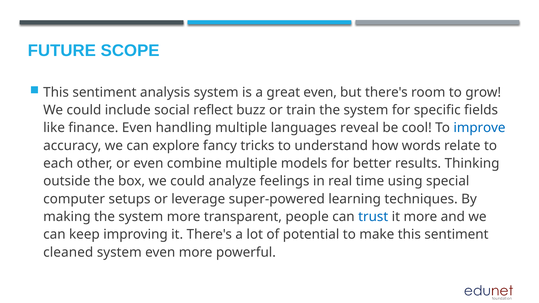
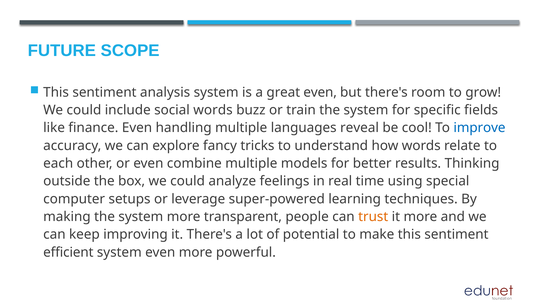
social reflect: reflect -> words (213, 110)
trust colour: blue -> orange (373, 217)
cleaned: cleaned -> efficient (68, 252)
